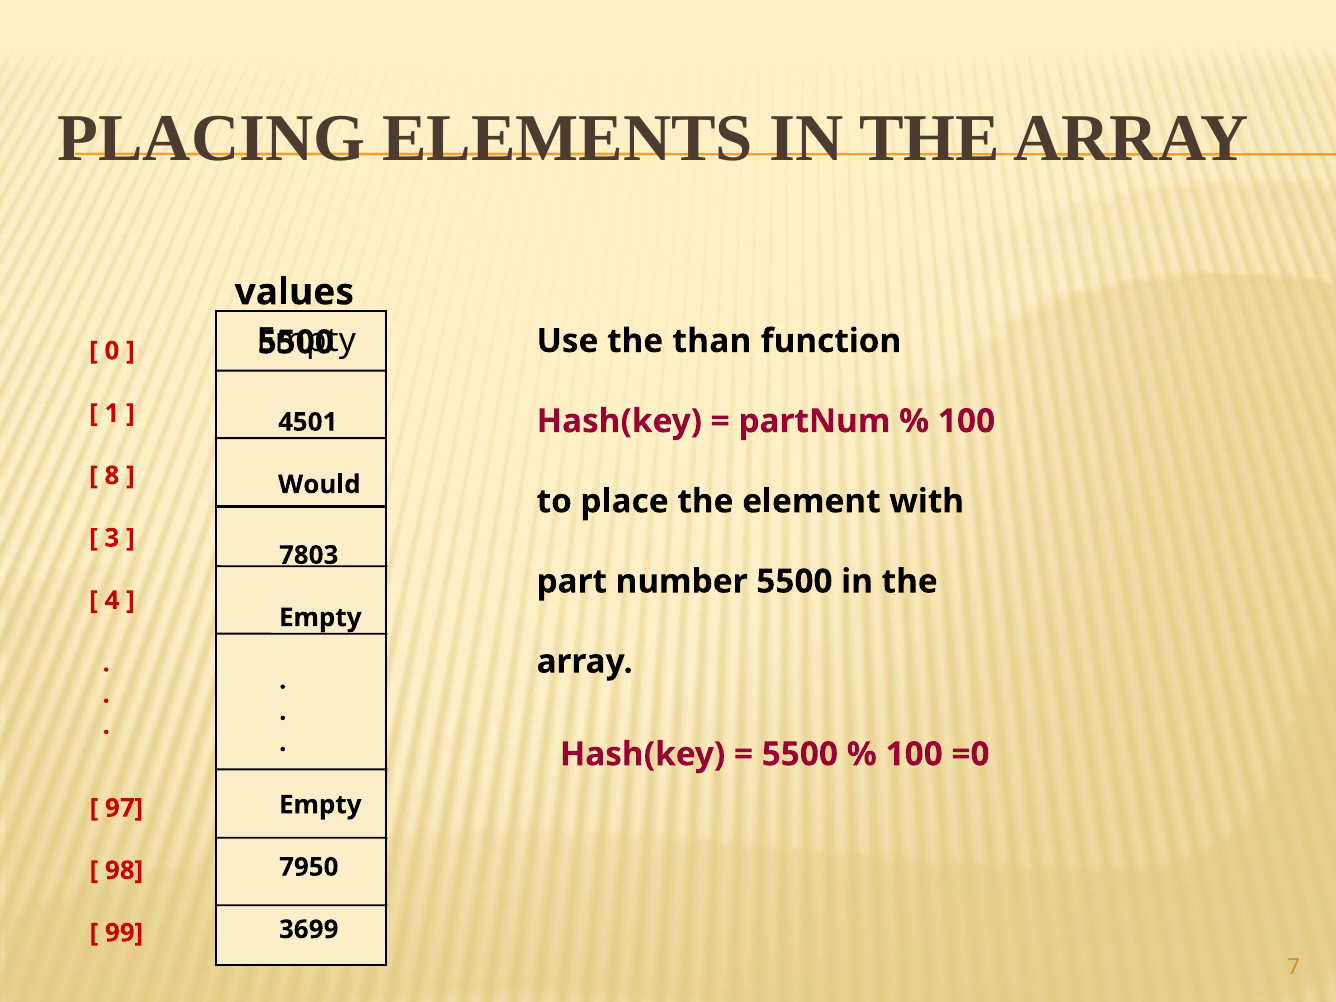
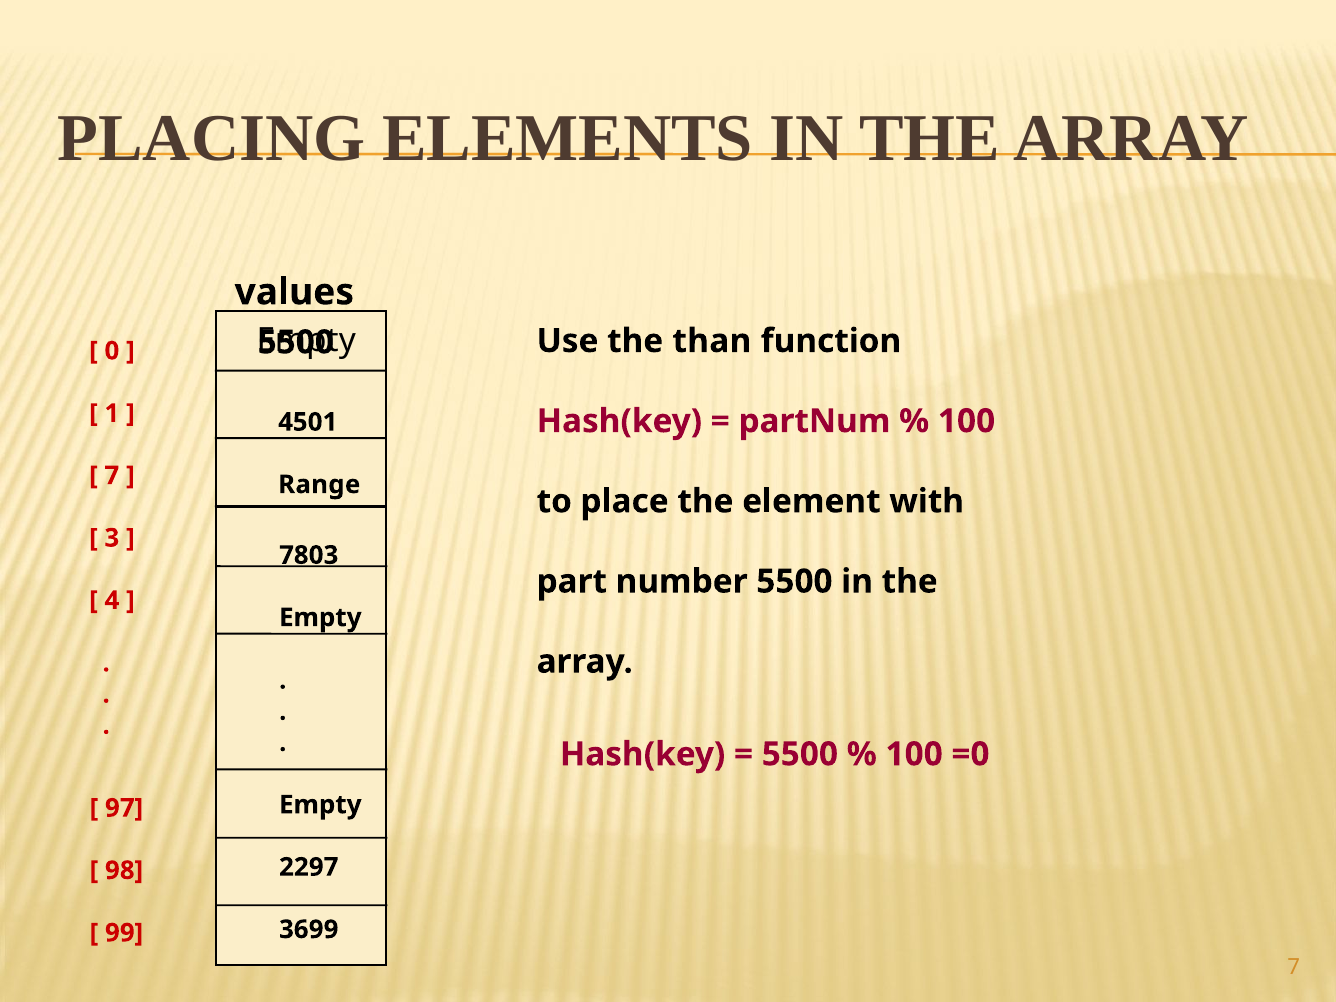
8: 8 -> 7 (112, 476)
Would: Would -> Range (319, 485)
7950: 7950 -> 2297 (309, 867)
